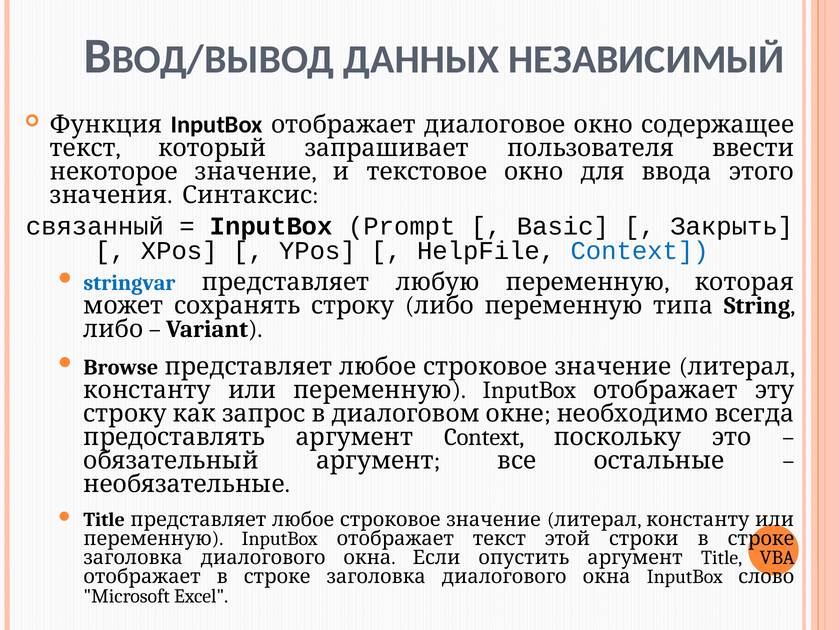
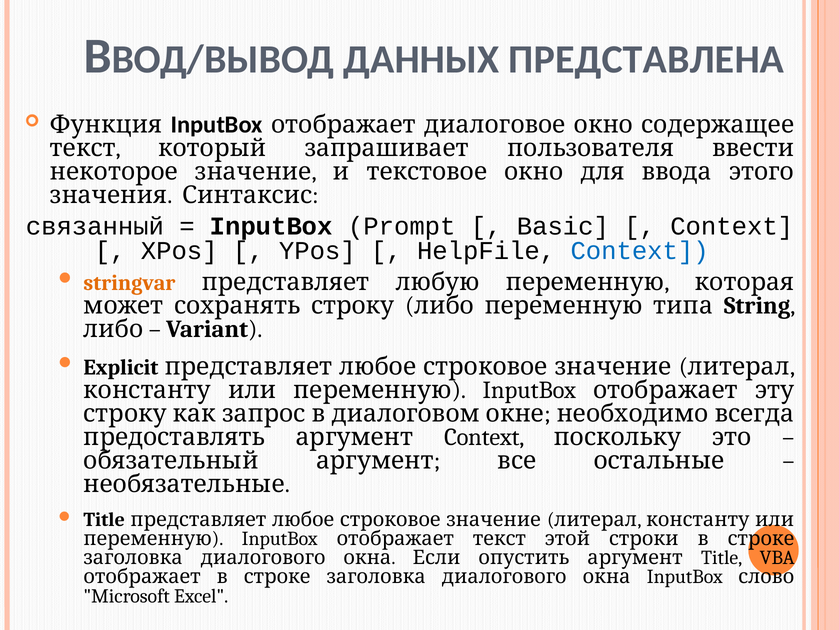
НЕЗАВИСИМЫЙ: НЕЗАВИСИМЫЙ -> ПРЕДСТАВЛЕНА (646, 59)
Закрыть: Закрыть -> Context (732, 226)
stringvar colour: blue -> orange (129, 283)
Browse: Browse -> Explicit (121, 367)
